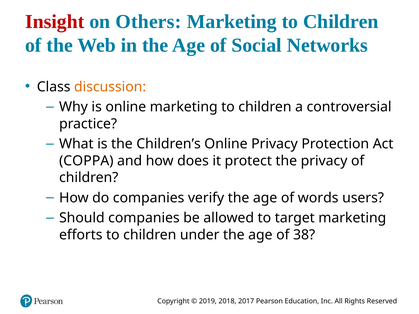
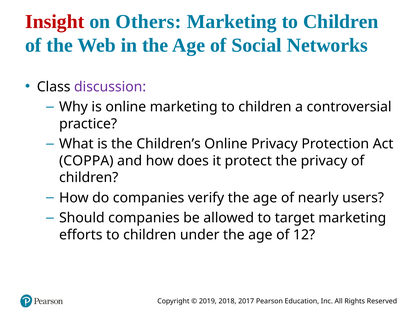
discussion colour: orange -> purple (110, 87)
words: words -> nearly (318, 198)
38: 38 -> 12 (304, 235)
